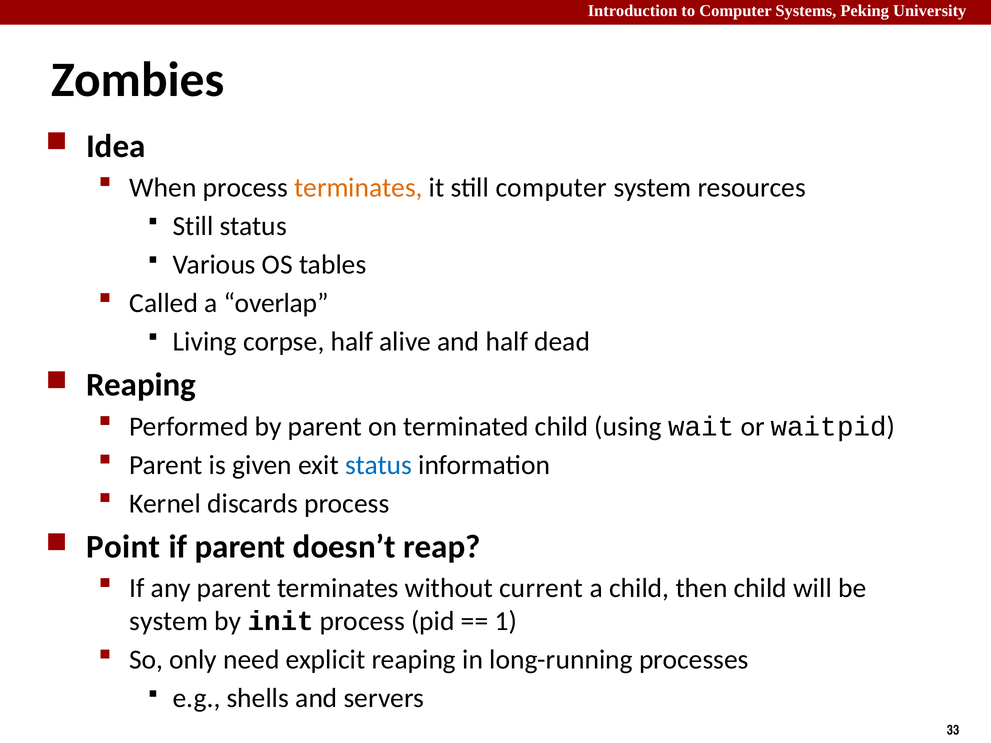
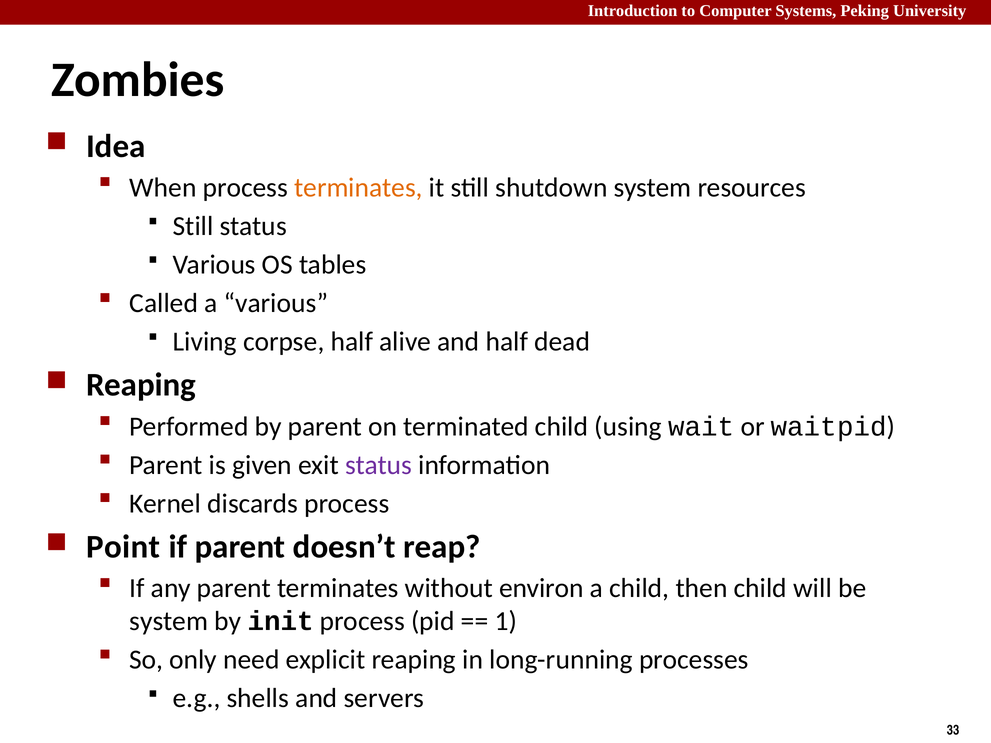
still computer: computer -> shutdown (551, 188)
a overlap: overlap -> various (276, 303)
status colour: blue -> purple (379, 465)
current: current -> environ (541, 588)
